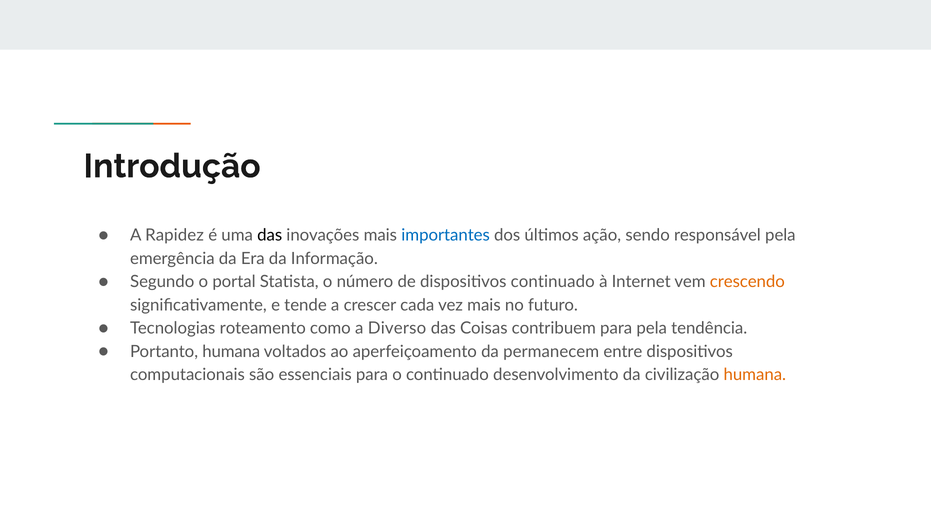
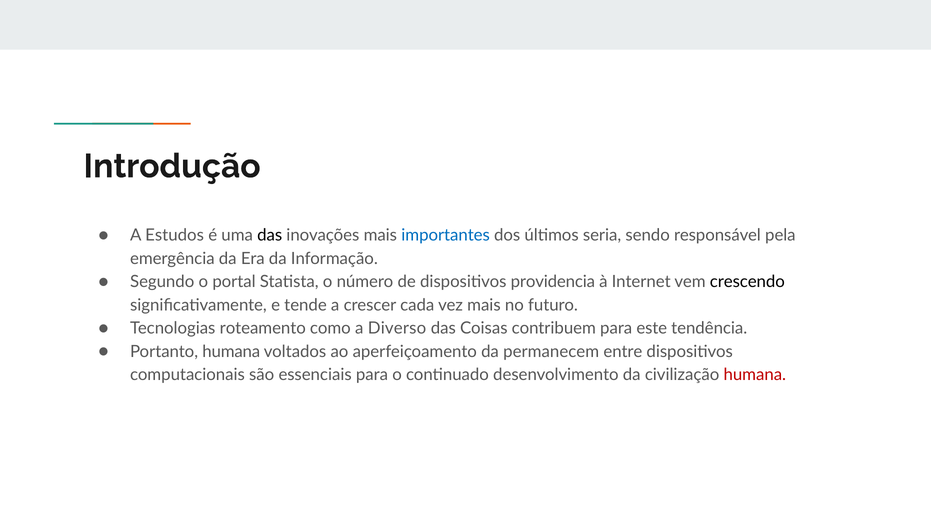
Rapidez: Rapidez -> Estudos (175, 235)
ação: ação -> seria (602, 235)
dispositivos continuado: continuado -> providencia (553, 282)
crescendo colour: orange -> black (747, 282)
para pela: pela -> este (652, 328)
humana colour: orange -> red (755, 374)
